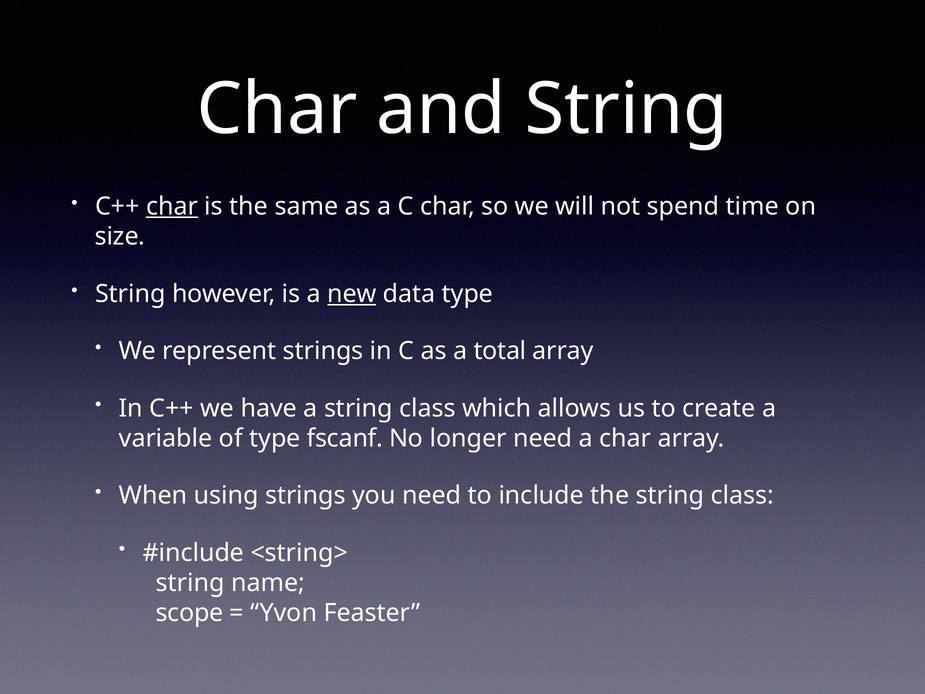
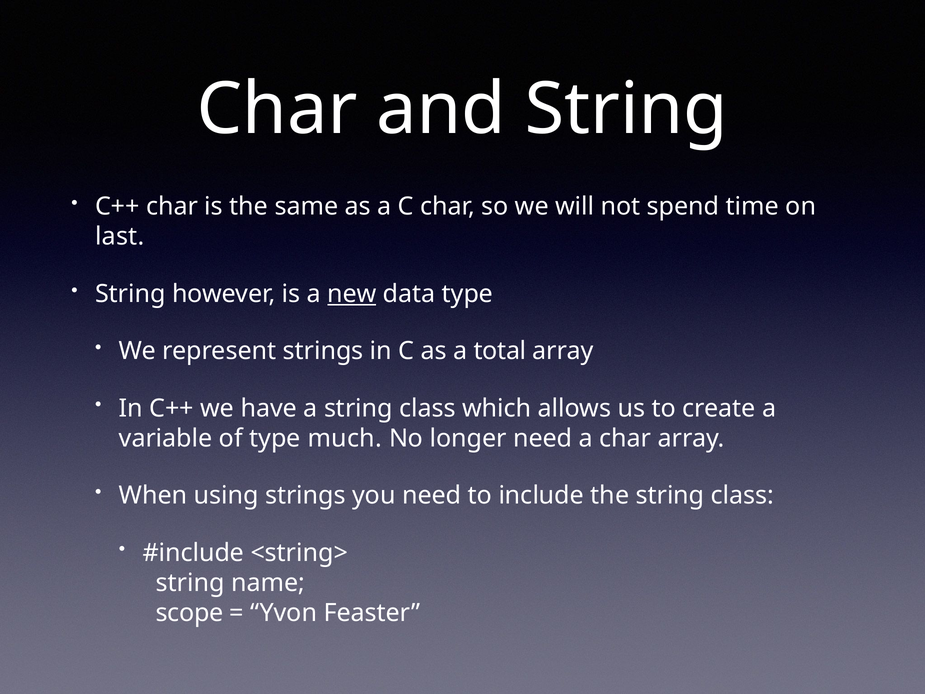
char underline: present -> none (172, 206)
size: size -> last (120, 237)
fscanf: fscanf -> much (345, 438)
